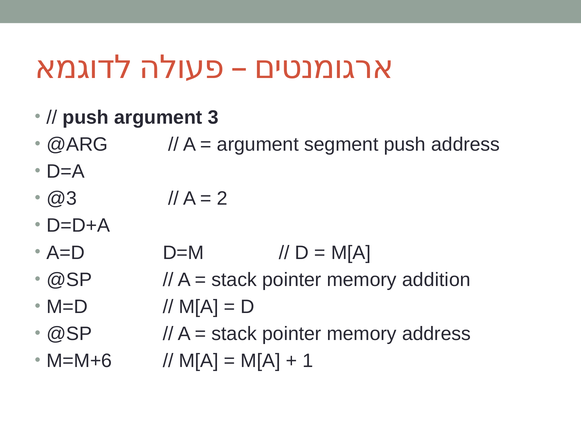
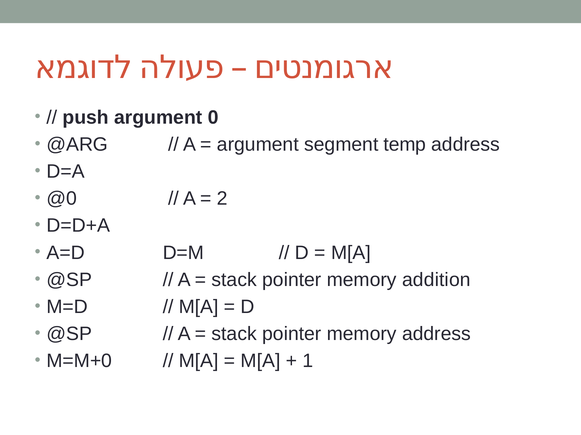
3: 3 -> 0 (213, 118)
segment push: push -> temp (405, 145)
@3: @3 -> @0 (62, 199)
M=M+6: M=M+6 -> M=M+0 (79, 362)
